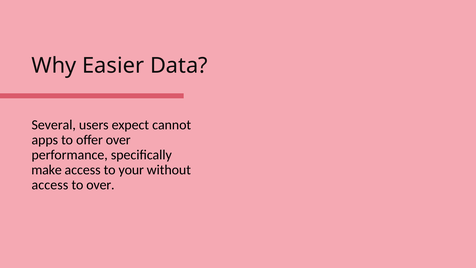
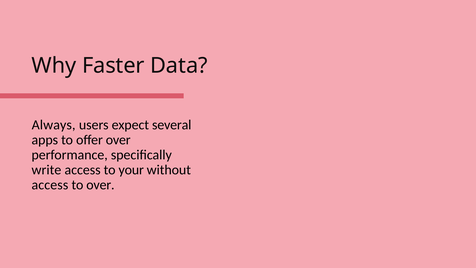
Easier: Easier -> Faster (113, 66)
Several: Several -> Always (54, 125)
cannot: cannot -> several (172, 125)
make: make -> write (46, 170)
